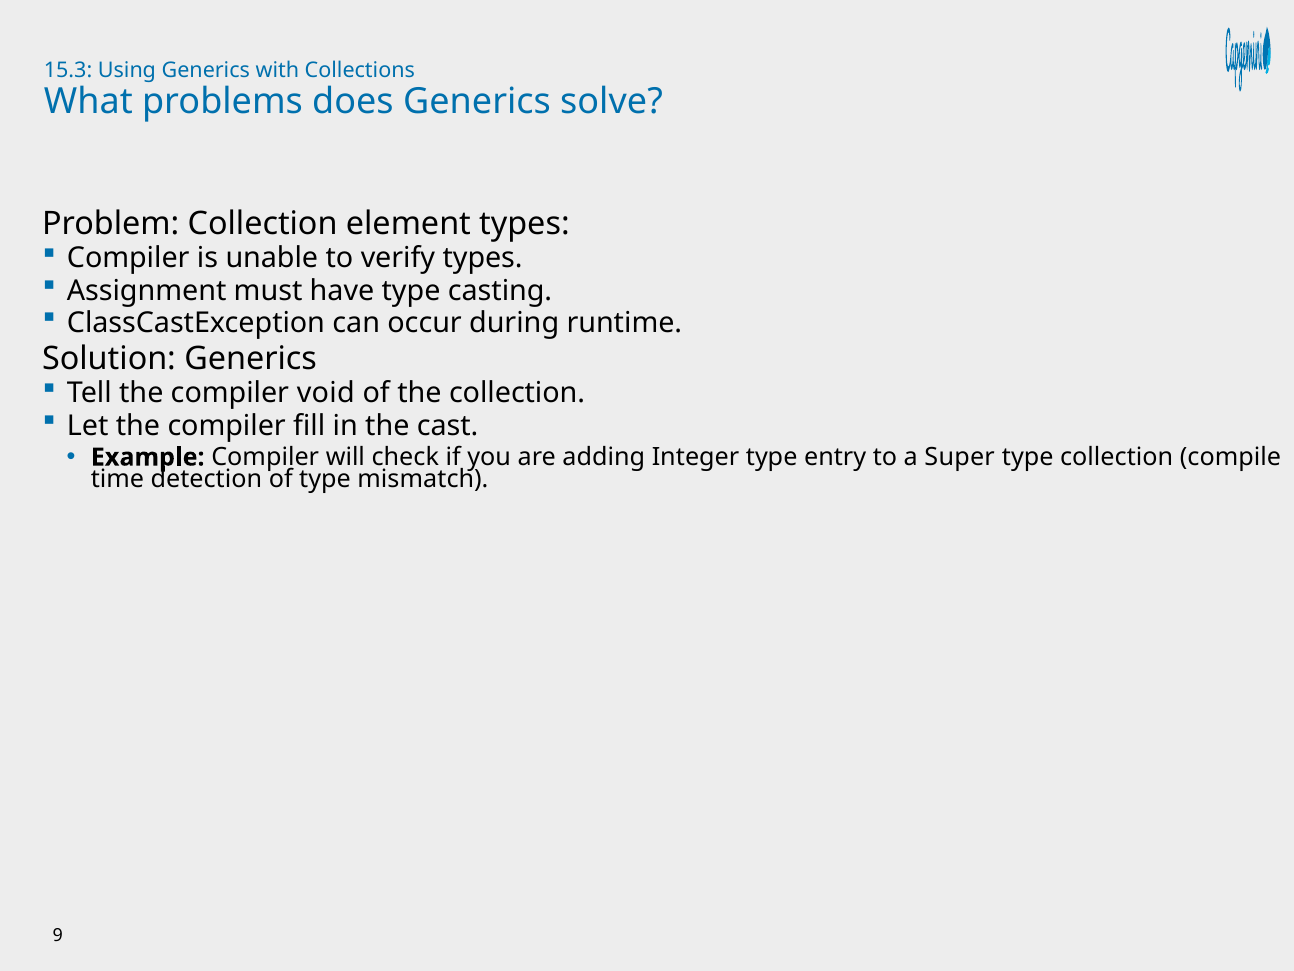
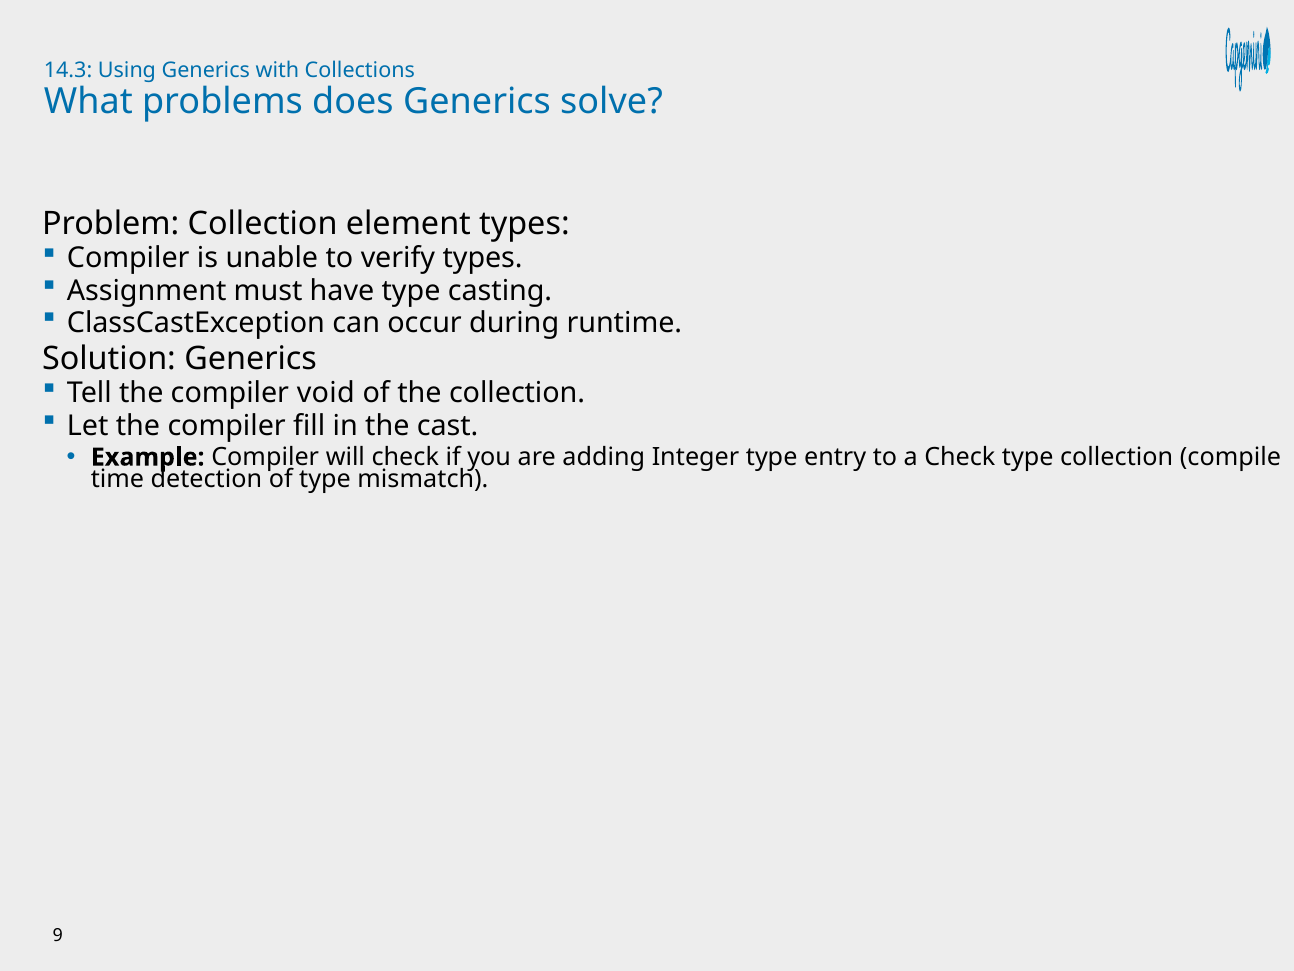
15.3: 15.3 -> 14.3 (68, 71)
a Super: Super -> Check (960, 457)
